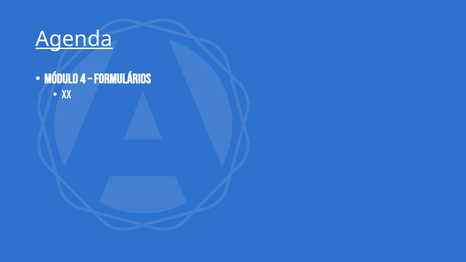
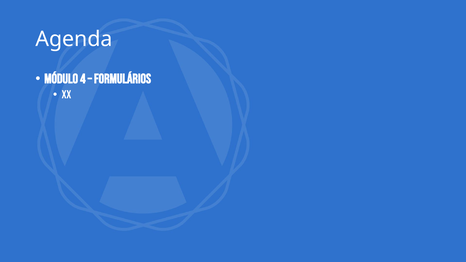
Agenda underline: present -> none (74, 39)
